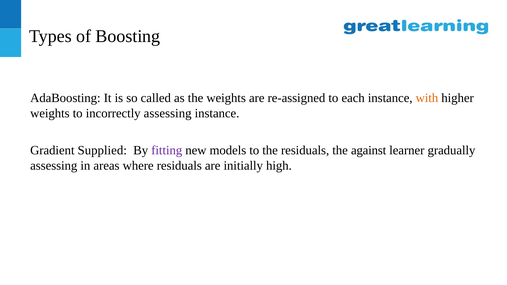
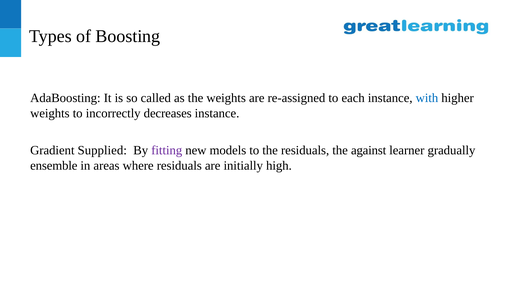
with colour: orange -> blue (427, 98)
incorrectly assessing: assessing -> decreases (168, 113)
assessing: assessing -> ensemble (54, 166)
